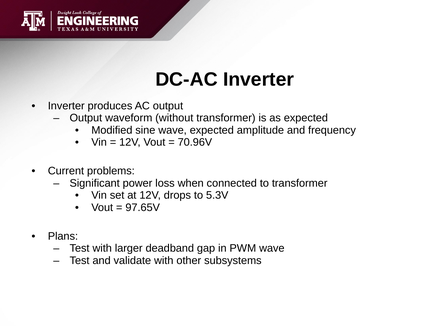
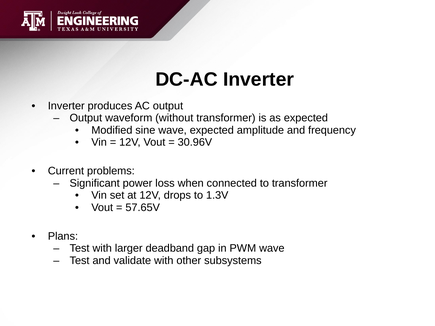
70.96V: 70.96V -> 30.96V (195, 142)
5.3V: 5.3V -> 1.3V (217, 196)
97.65V: 97.65V -> 57.65V (143, 208)
